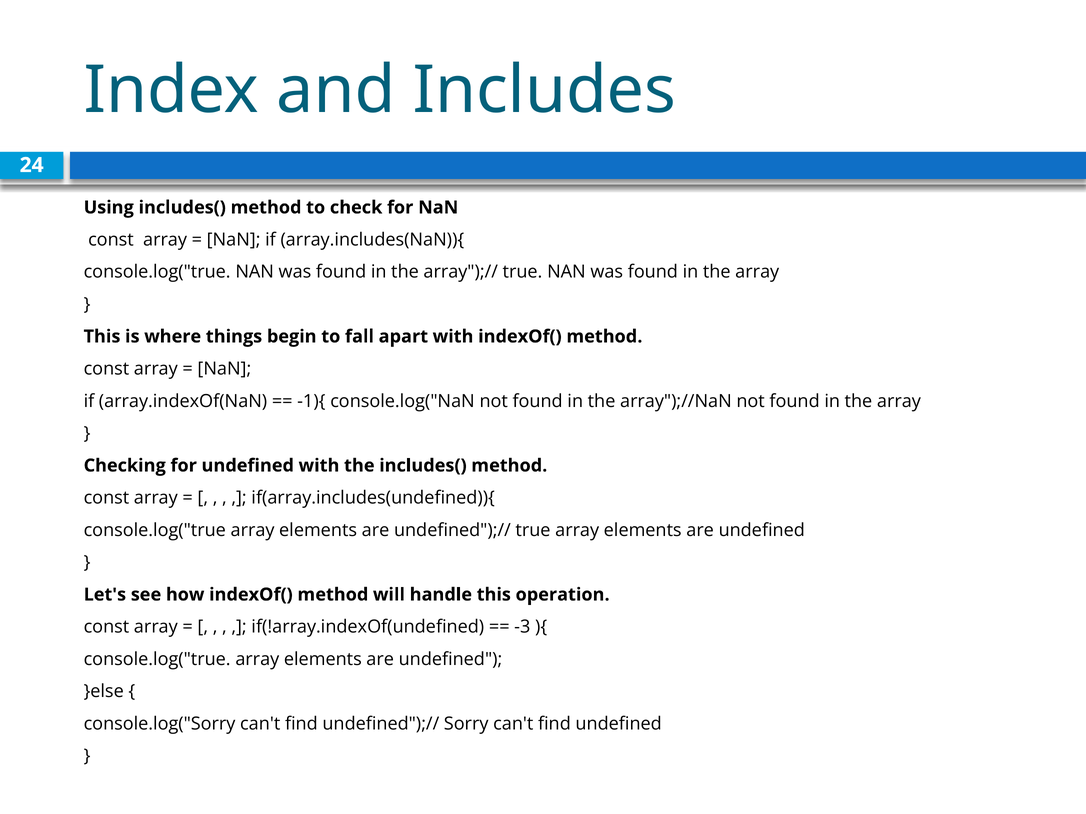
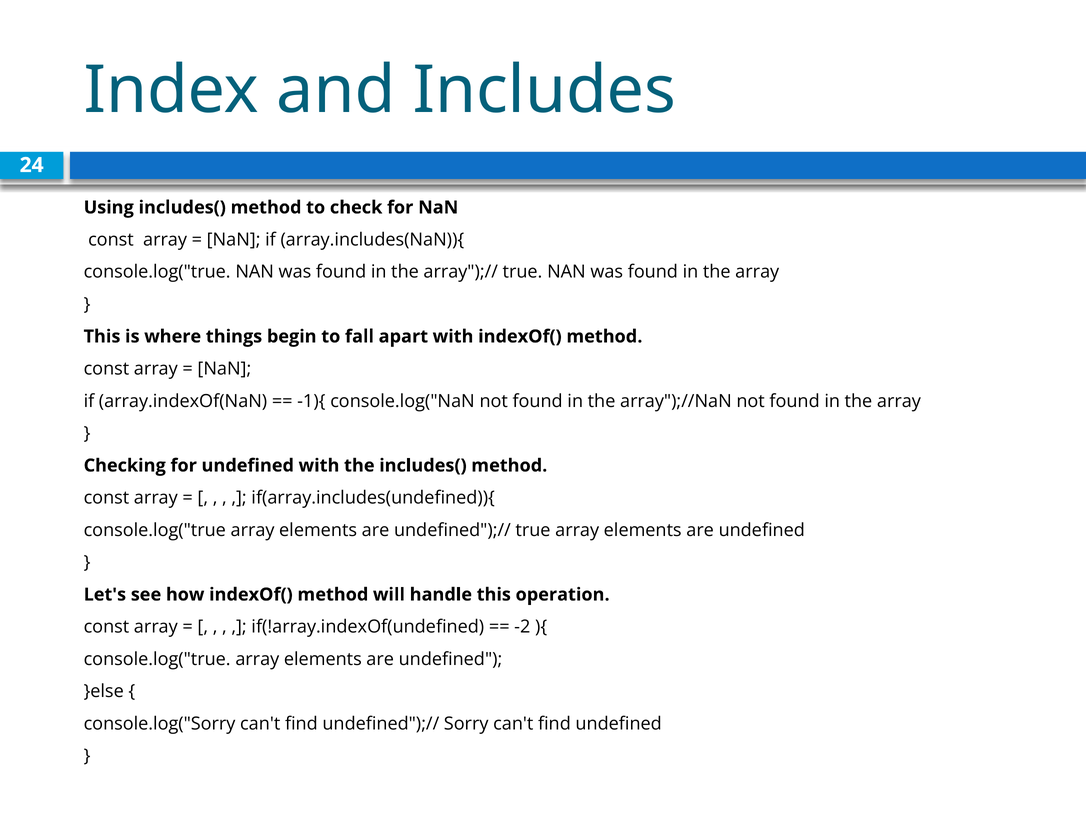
-3: -3 -> -2 (522, 627)
